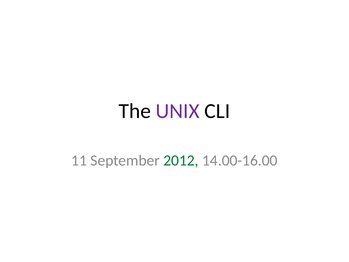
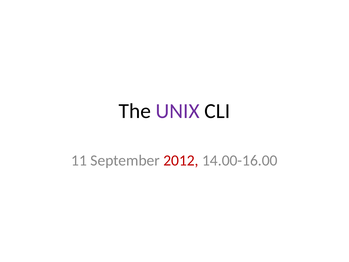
2012 colour: green -> red (181, 160)
